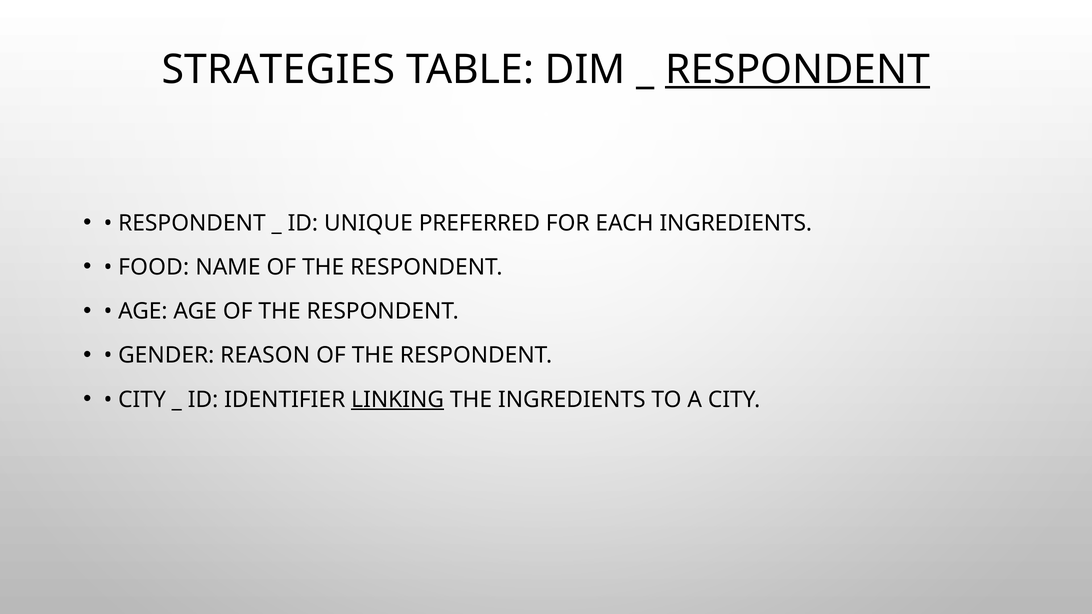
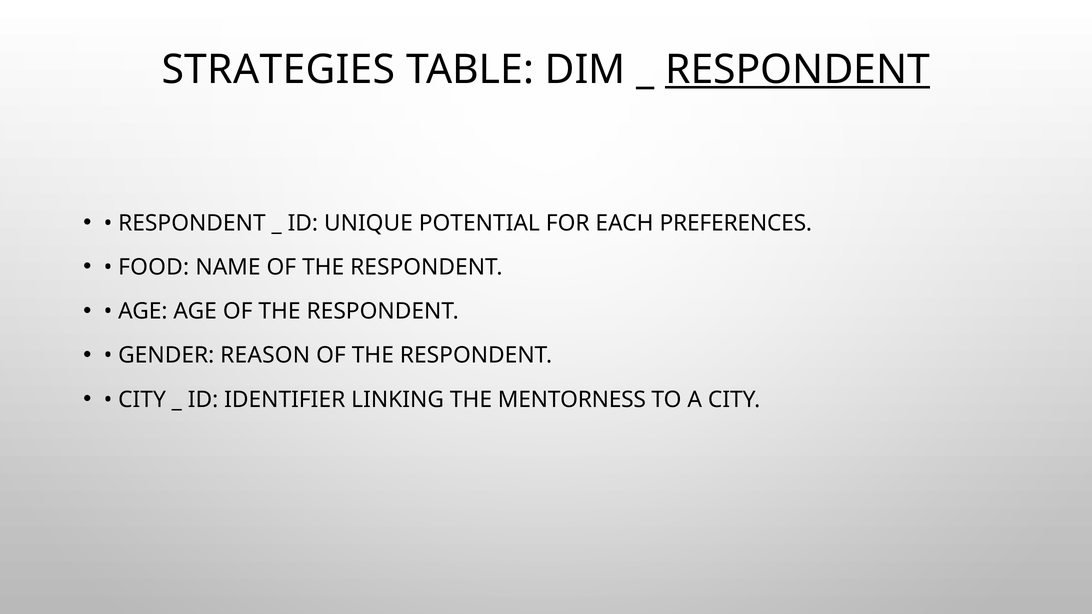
PREFERRED: PREFERRED -> POTENTIAL (479, 223)
EACH INGREDIENTS: INGREDIENTS -> PREFERENCES (736, 223)
LINKING underline: present -> none (398, 400)
THE INGREDIENTS: INGREDIENTS -> MENTORNESS (572, 400)
